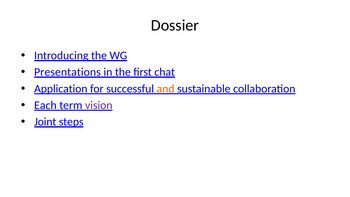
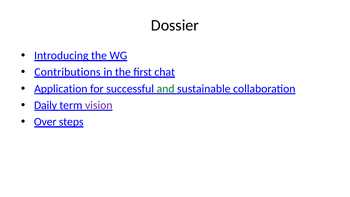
Presentations: Presentations -> Contributions (67, 72)
and colour: orange -> green (166, 89)
Each: Each -> Daily (46, 105)
Joint: Joint -> Over (45, 122)
